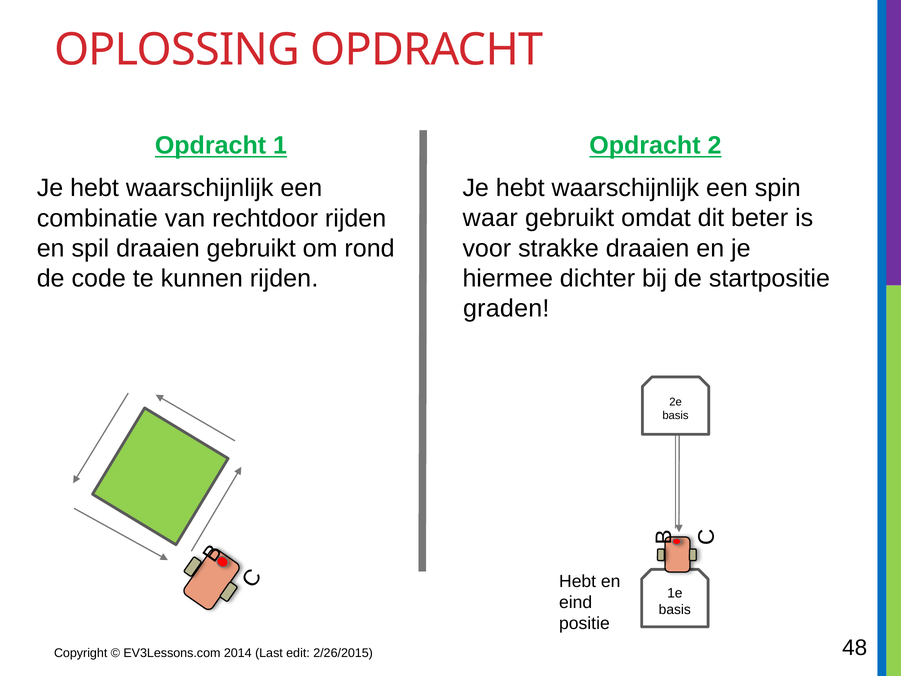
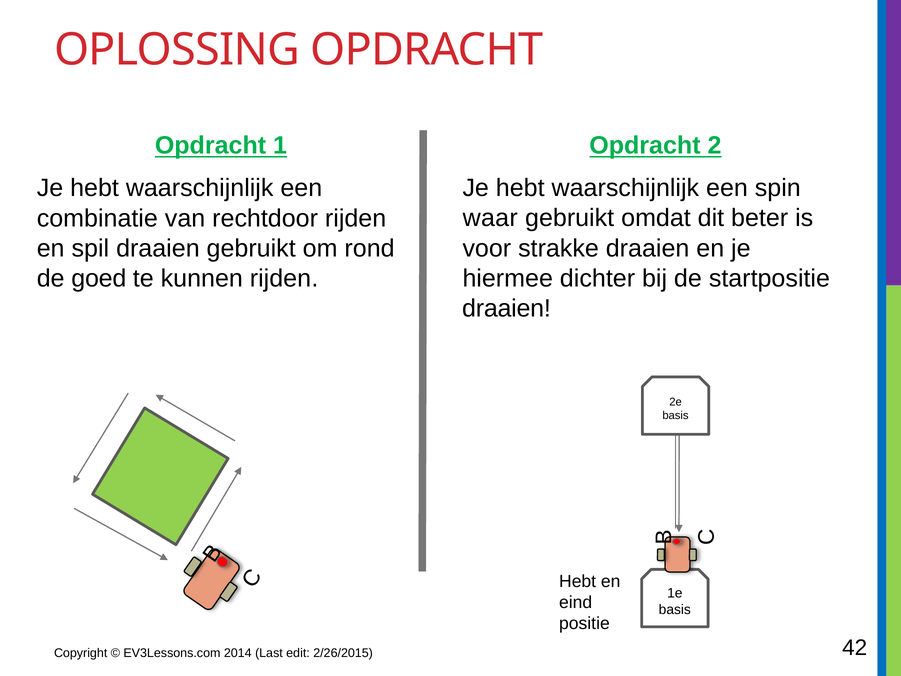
code: code -> goed (99, 278)
graden: graden -> draaien (506, 308)
48: 48 -> 42 (855, 648)
